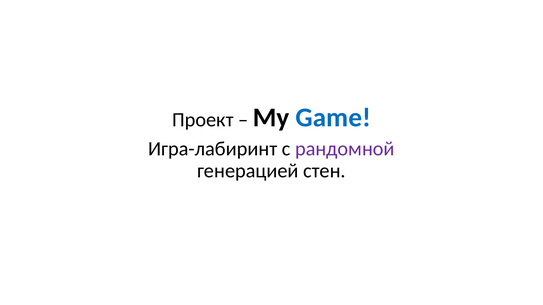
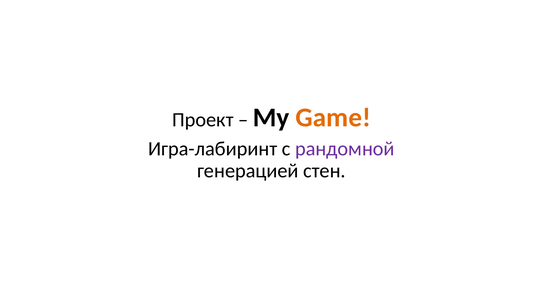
Game colour: blue -> orange (333, 118)
